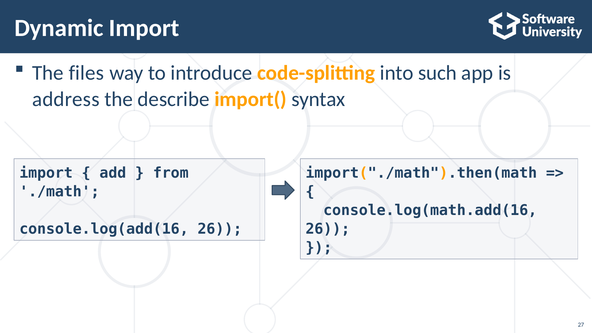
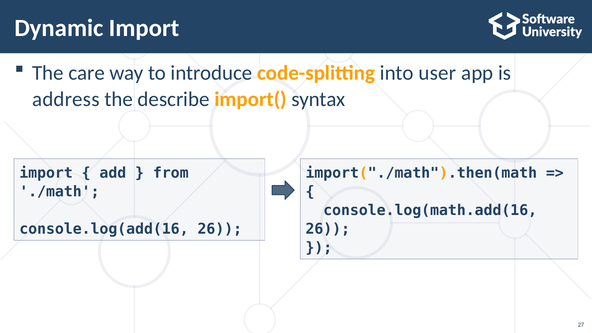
files: files -> care (87, 73)
such: such -> user (437, 73)
